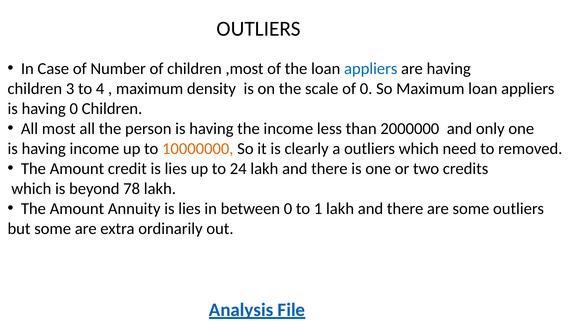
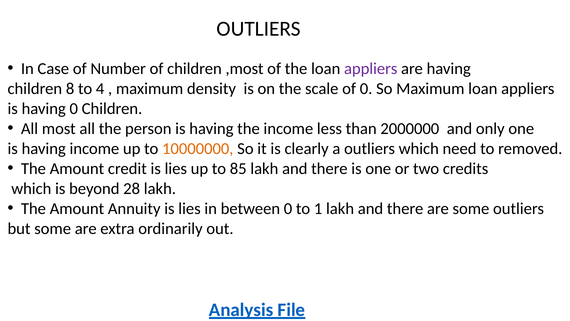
appliers colour: blue -> purple (371, 69)
3: 3 -> 8 (70, 89)
24: 24 -> 85 (238, 168)
78: 78 -> 28 (132, 188)
